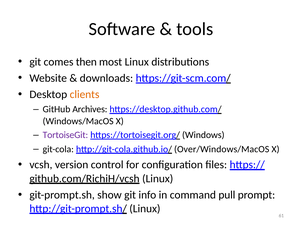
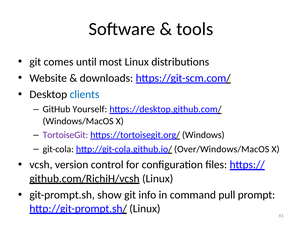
then: then -> until (86, 62)
clients colour: orange -> blue (85, 95)
Archives: Archives -> Yourself (90, 110)
